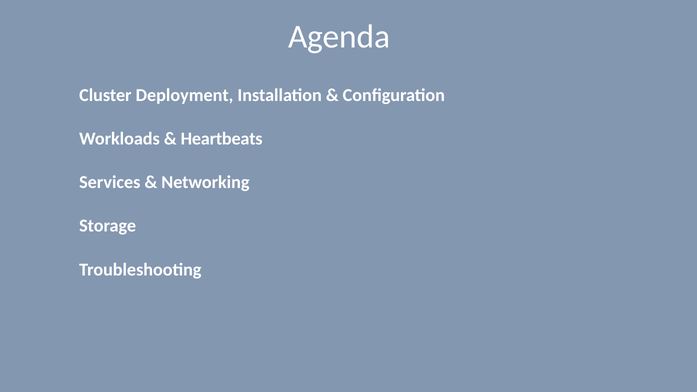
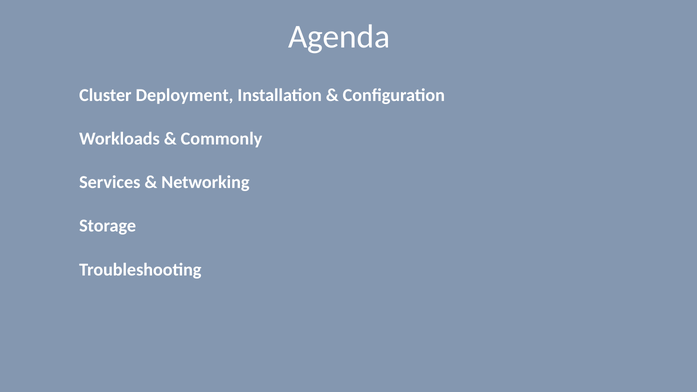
Heartbeats: Heartbeats -> Commonly (222, 139)
